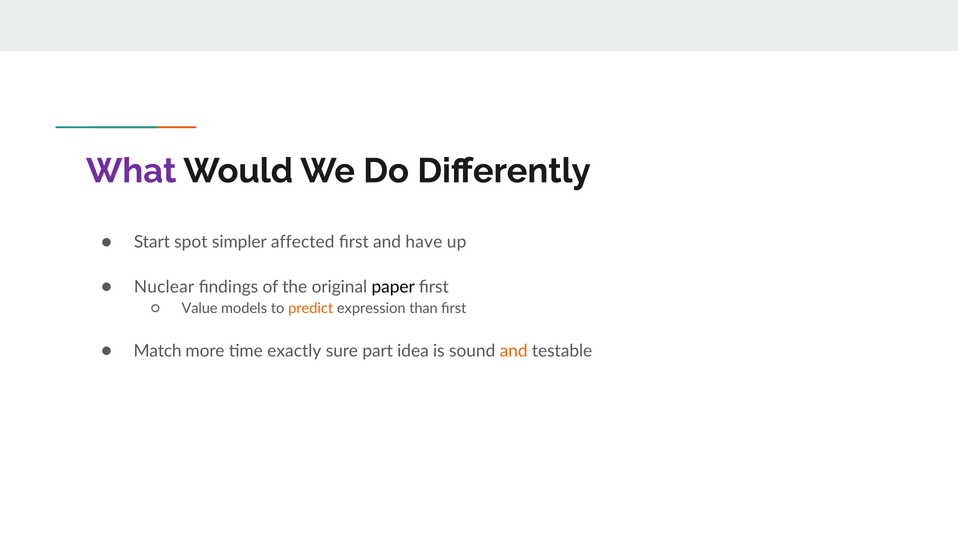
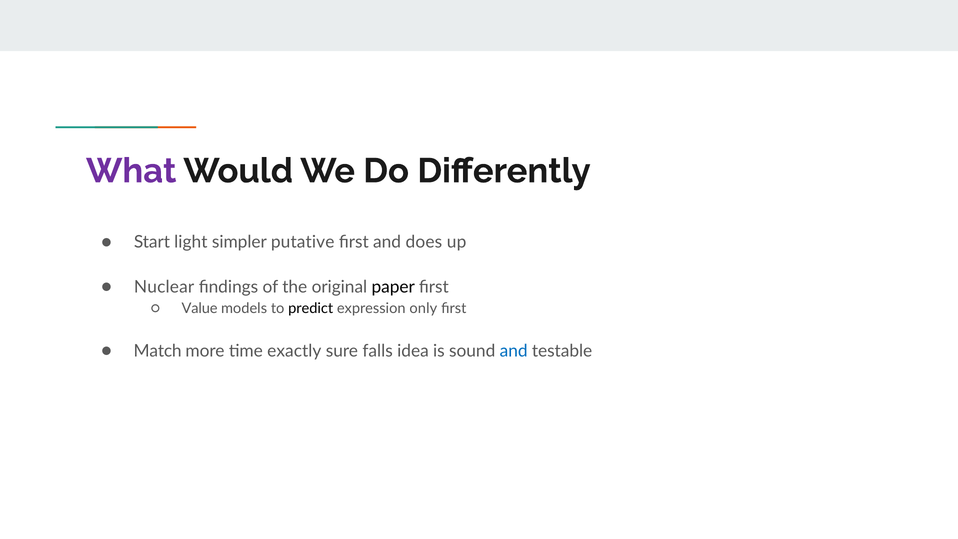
spot: spot -> light (191, 242)
affected: affected -> putative (303, 242)
have: have -> does (424, 242)
predict colour: orange -> black (311, 308)
than: than -> only (423, 308)
part: part -> falls (378, 351)
and colour: orange -> blue (514, 351)
